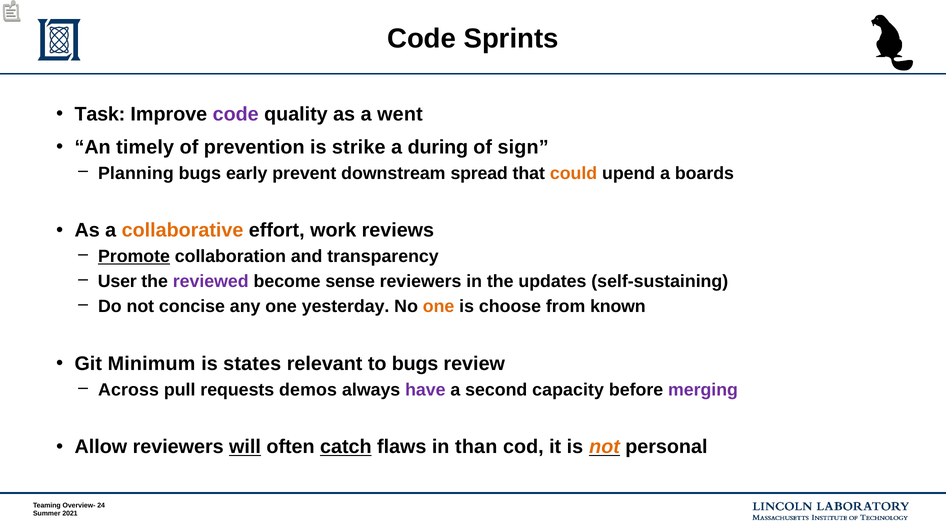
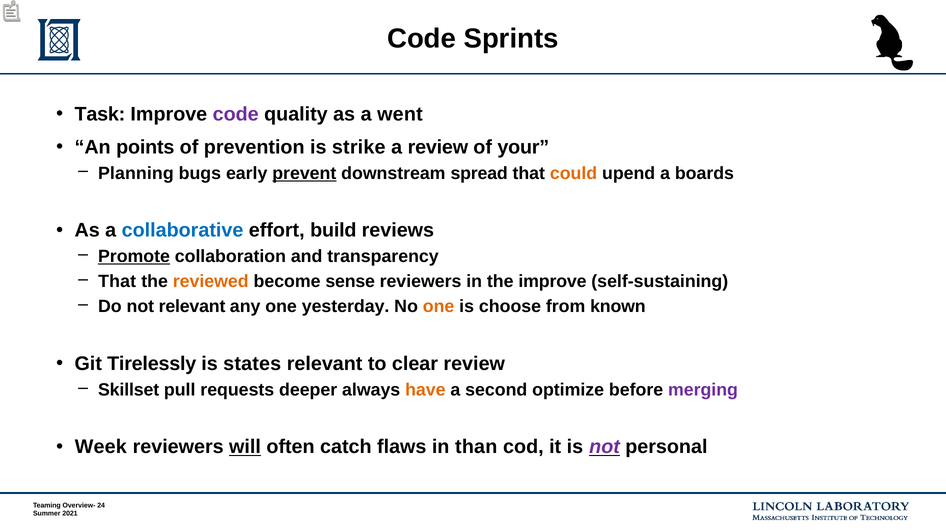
timely: timely -> points (145, 147)
a during: during -> review (438, 147)
sign: sign -> your (523, 147)
prevent underline: none -> present (304, 173)
collaborative colour: orange -> blue (183, 230)
work: work -> build (333, 230)
User: User -> That (117, 282)
reviewed colour: purple -> orange (211, 282)
the updates: updates -> improve (553, 282)
not concise: concise -> relevant (192, 307)
Minimum: Minimum -> Tirelessly (152, 364)
to bugs: bugs -> clear (415, 364)
Across: Across -> Skillset (129, 390)
demos: demos -> deeper (308, 390)
have colour: purple -> orange (425, 390)
capacity: capacity -> optimize (568, 390)
Allow: Allow -> Week (101, 447)
catch underline: present -> none (346, 447)
not colour: orange -> purple (605, 447)
